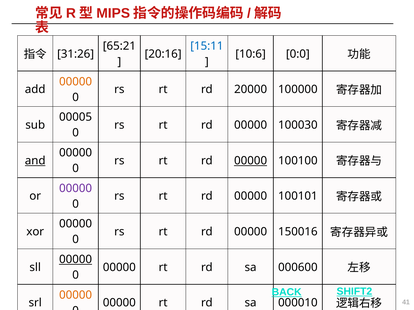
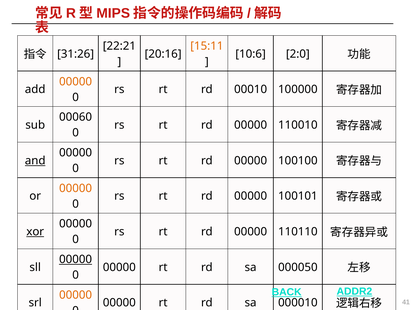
65:21: 65:21 -> 22:21 (119, 46)
15:11 colour: blue -> orange (207, 46)
0:0: 0:0 -> 2:0 (298, 54)
20000: 20000 -> 00010 (251, 90)
00005: 00005 -> 00060 (76, 117)
100030: 100030 -> 110010 (298, 125)
00000 underline: present -> none (251, 161)
00000 colour: purple -> orange (76, 189)
xor underline: none -> present (35, 232)
150016: 150016 -> 110110 (298, 232)
000600: 000600 -> 000050 (298, 268)
SHIFT2: SHIFT2 -> ADDR2 (354, 292)
